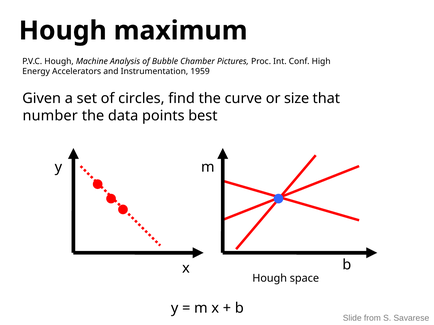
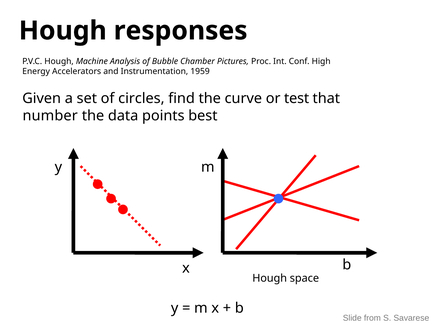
maximum: maximum -> responses (181, 31)
size: size -> test (297, 99)
